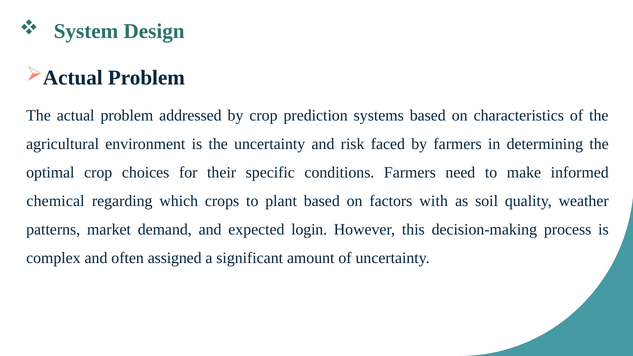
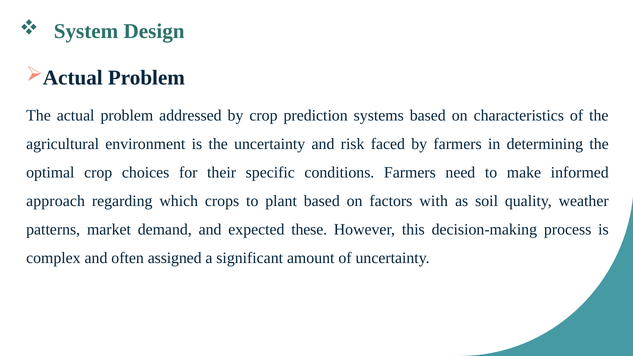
chemical: chemical -> approach (56, 201)
login: login -> these (309, 230)
